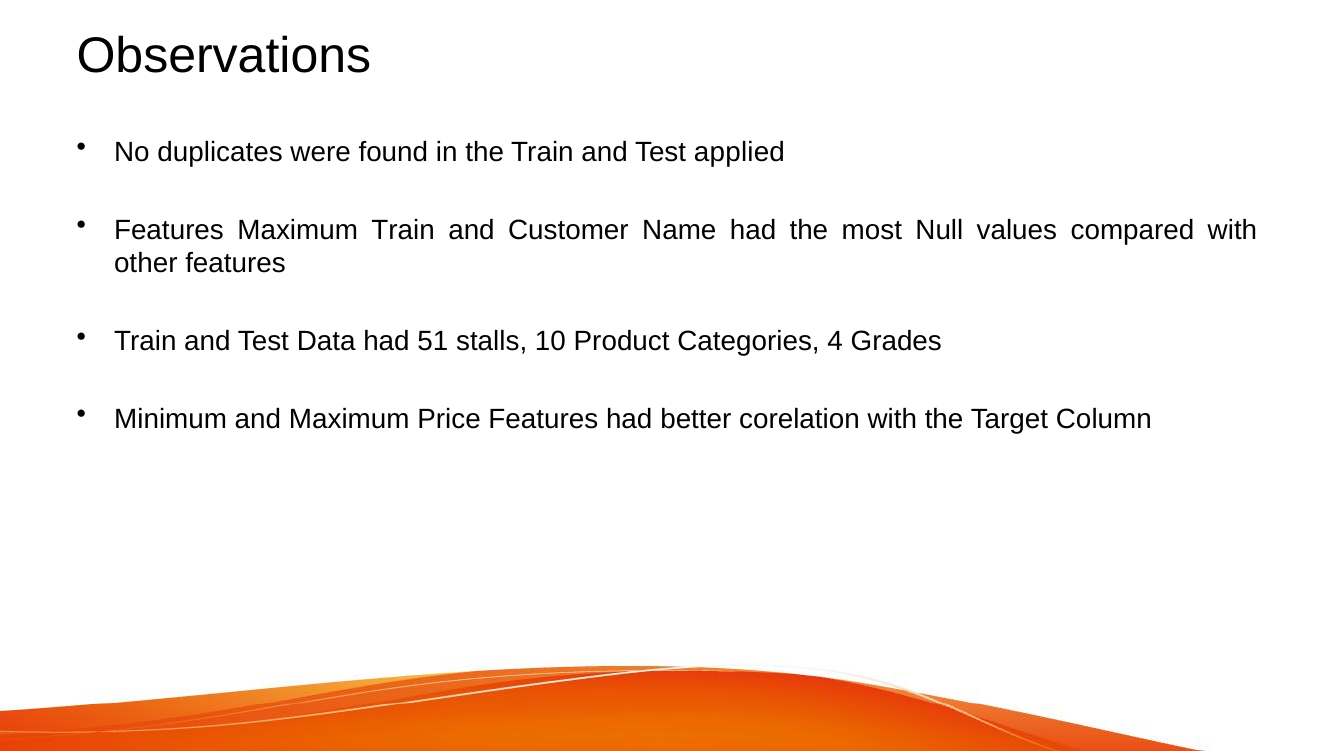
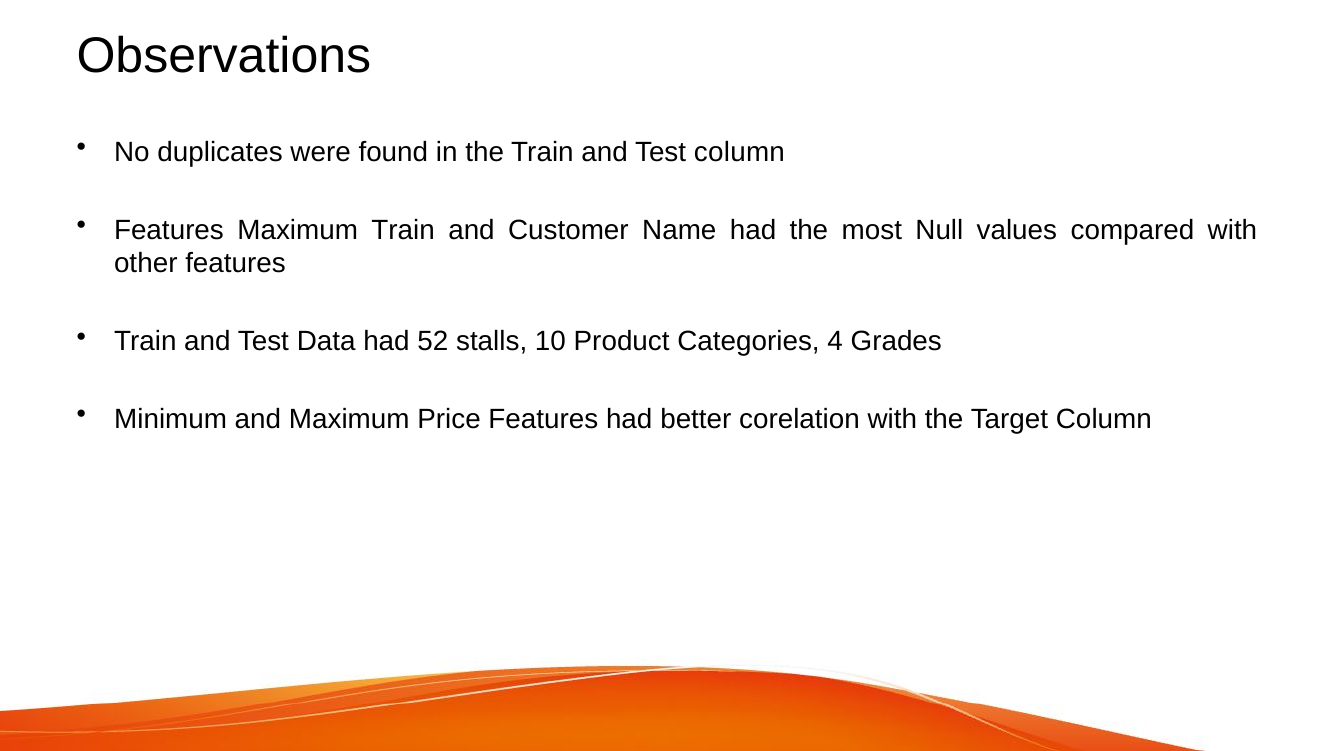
Test applied: applied -> column (739, 152)
51: 51 -> 52 (433, 341)
